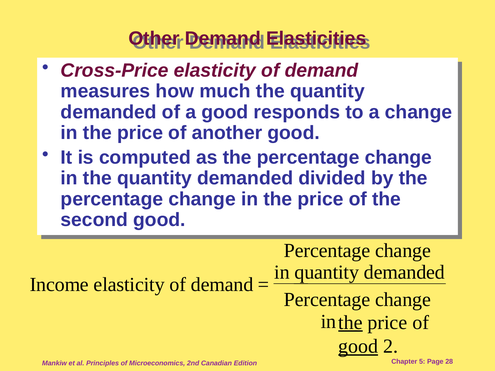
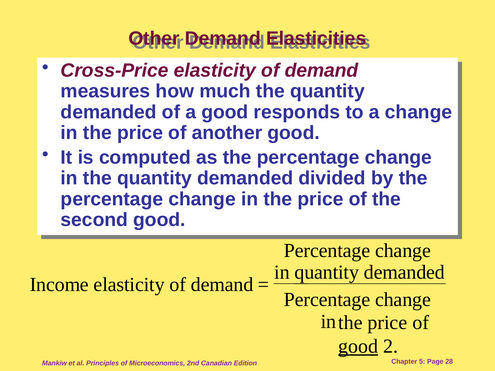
the underline: present -> none (350, 323)
